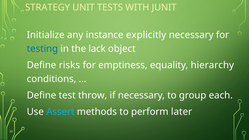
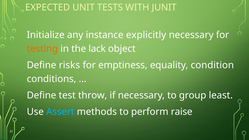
STRATEGY: STRATEGY -> EXPECTED (48, 7)
testing colour: blue -> orange (42, 49)
hierarchy: hierarchy -> condition (212, 65)
each: each -> least (221, 95)
later: later -> raise (182, 112)
